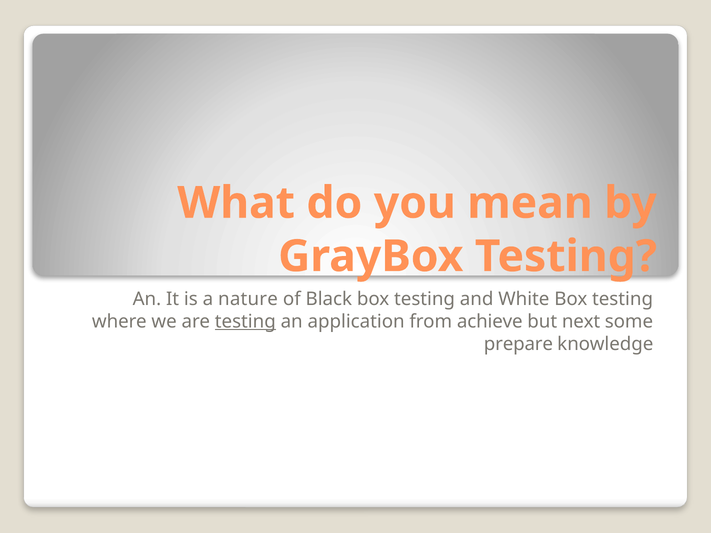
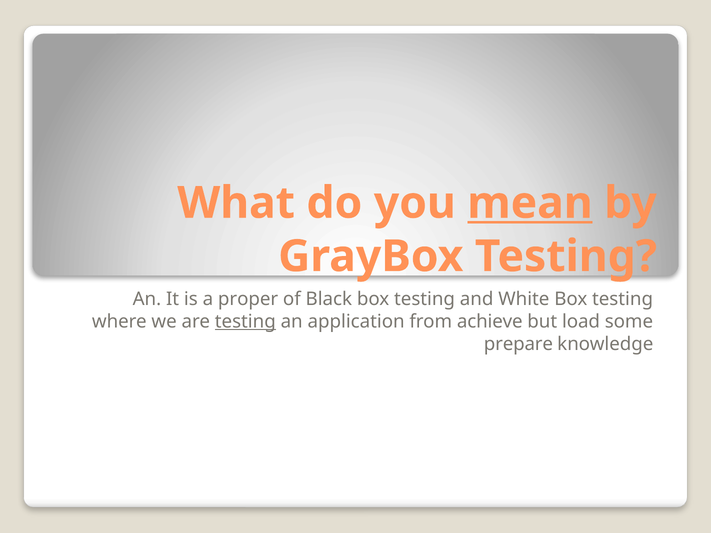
mean underline: none -> present (530, 203)
nature: nature -> proper (248, 299)
next: next -> load (581, 322)
